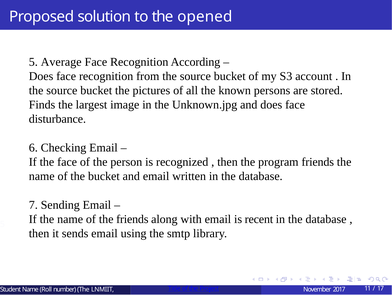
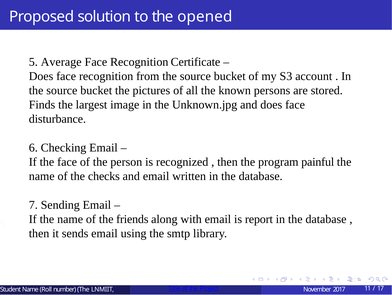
According: According -> Certificate (195, 62)
program friends: friends -> painful (318, 162)
the bucket: bucket -> checks (104, 176)
recent: recent -> report (259, 219)
